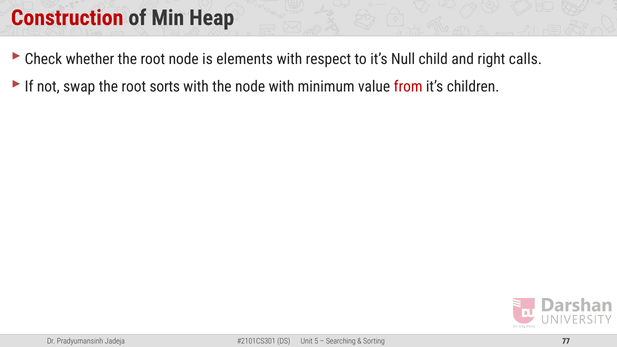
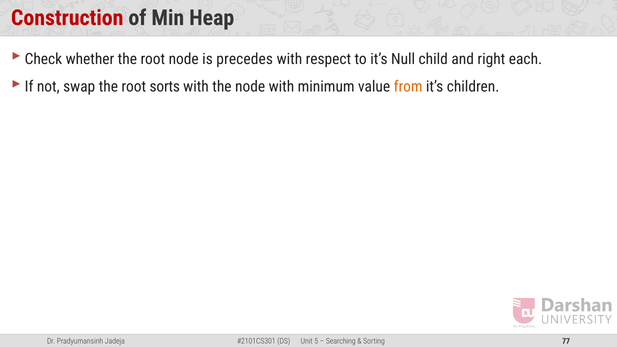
elements: elements -> precedes (245, 59)
calls: calls -> each (525, 59)
from colour: red -> orange (408, 86)
